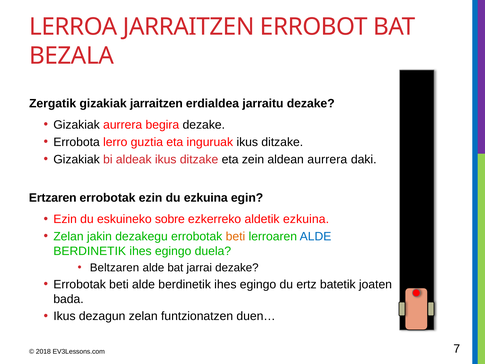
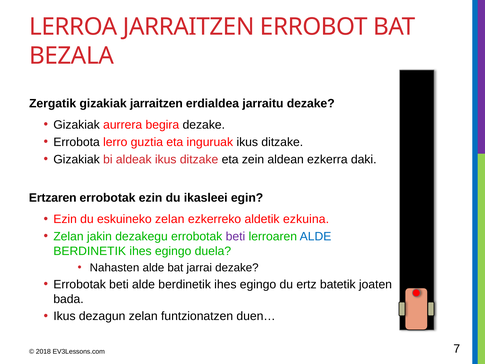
aldean aurrera: aurrera -> ezkerra (327, 159)
du ezkuina: ezkuina -> ikasleei (206, 198)
eskuineko sobre: sobre -> zelan (170, 219)
beti colour: orange -> purple (235, 236)
Beltzaren: Beltzaren -> Nahasten (115, 267)
